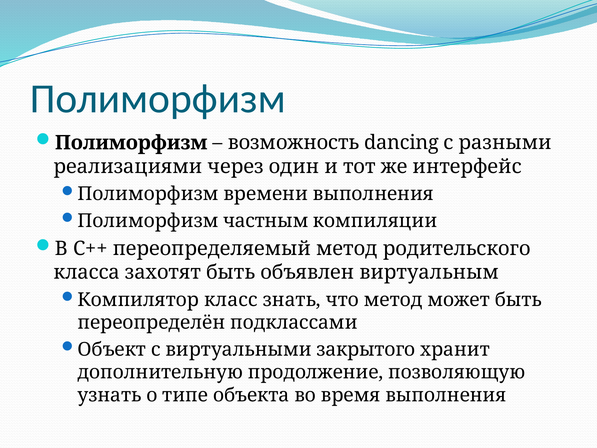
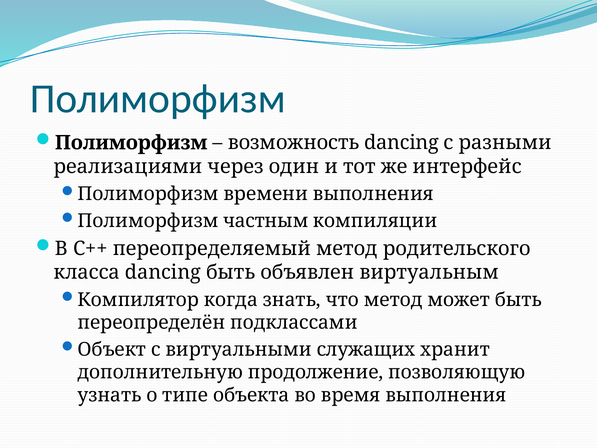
класса захотят: захотят -> dancing (163, 272)
класс: класс -> когда (231, 300)
закрытого: закрытого -> служащих (366, 349)
